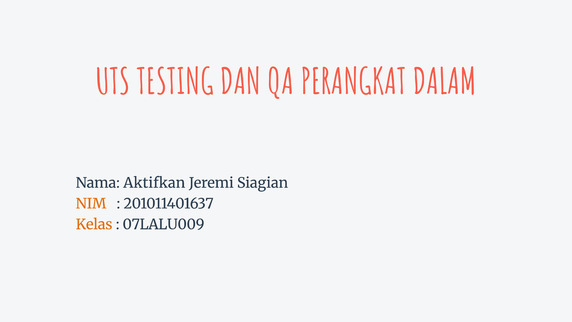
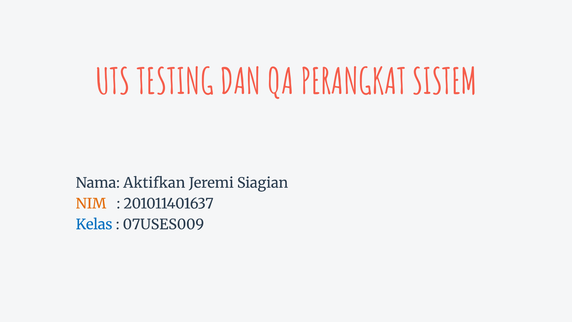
DALAM: DALAM -> SISTEM (445, 82)
Kelas colour: orange -> blue (94, 224)
07LALU009: 07LALU009 -> 07USES009 (163, 224)
